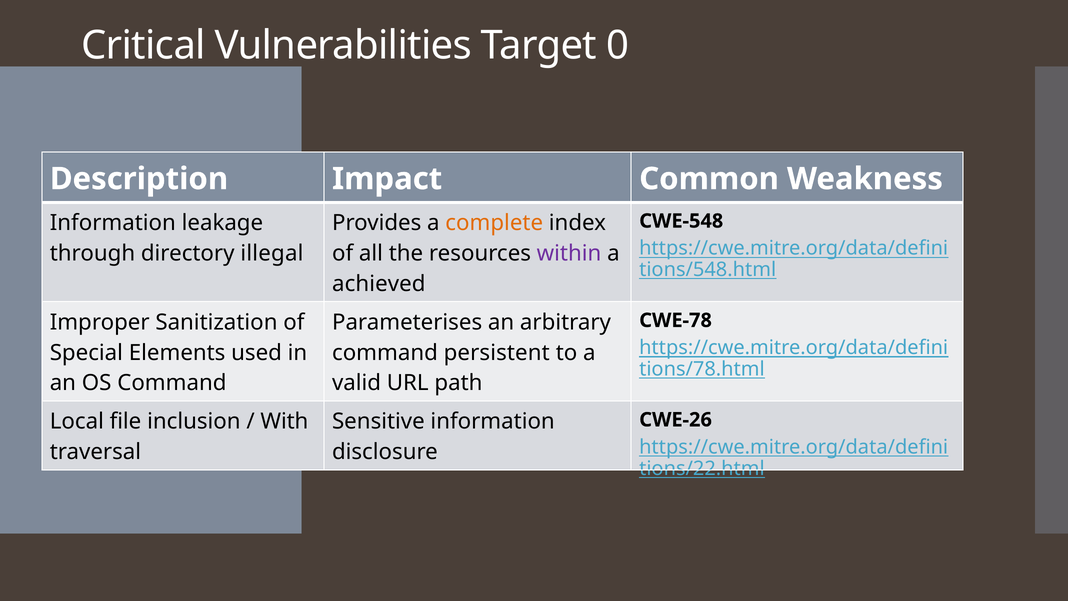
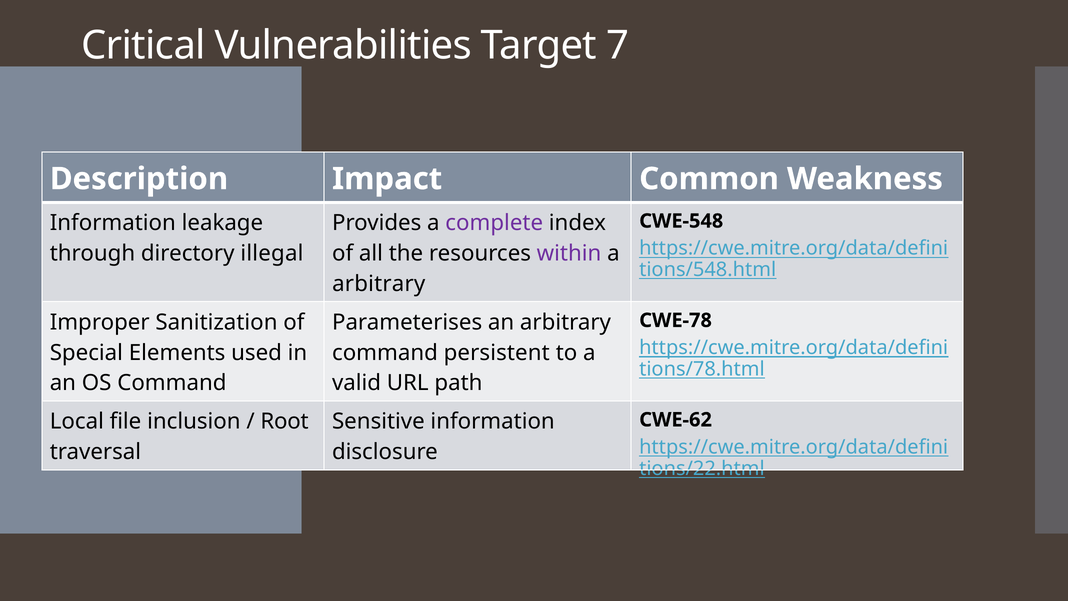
0: 0 -> 7 (617, 46)
complete colour: orange -> purple (494, 223)
achieved: achieved -> arbitrary (379, 284)
With: With -> Root (284, 421)
CWE-26: CWE-26 -> CWE-62 (676, 420)
